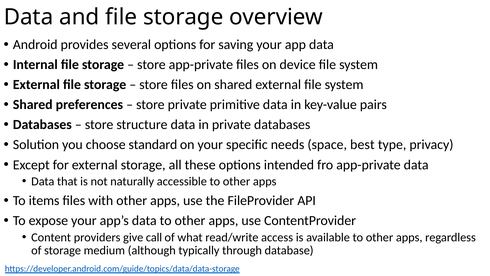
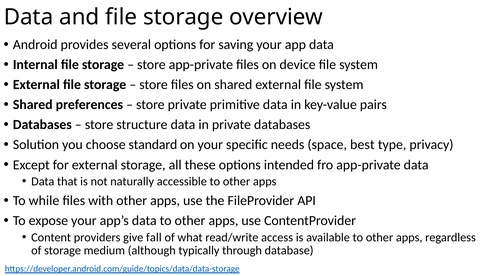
items: items -> while (44, 200)
call: call -> fall (154, 237)
